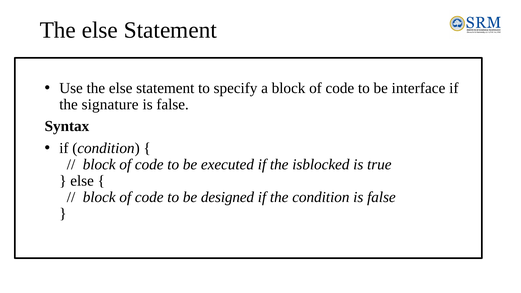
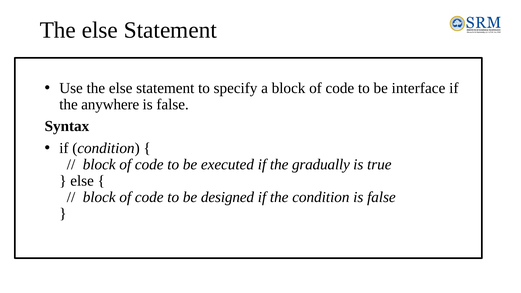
signature: signature -> anywhere (110, 104)
isblocked: isblocked -> gradually (321, 164)
